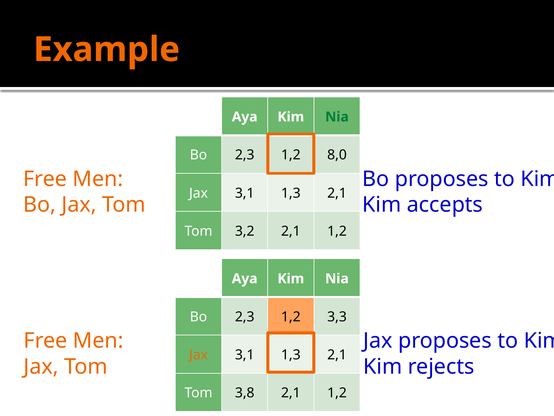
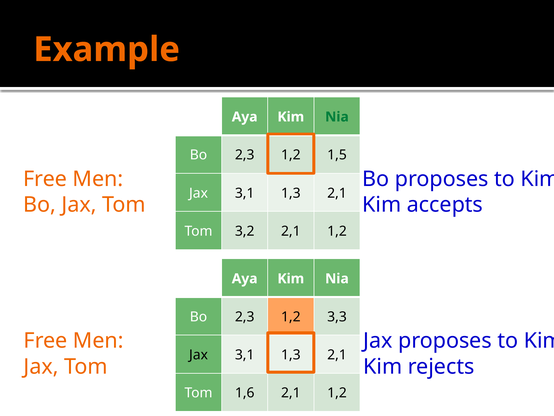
8,0: 8,0 -> 1,5 (337, 155)
Jax colour: orange -> black (199, 355)
3,8: 3,8 -> 1,6 (245, 393)
